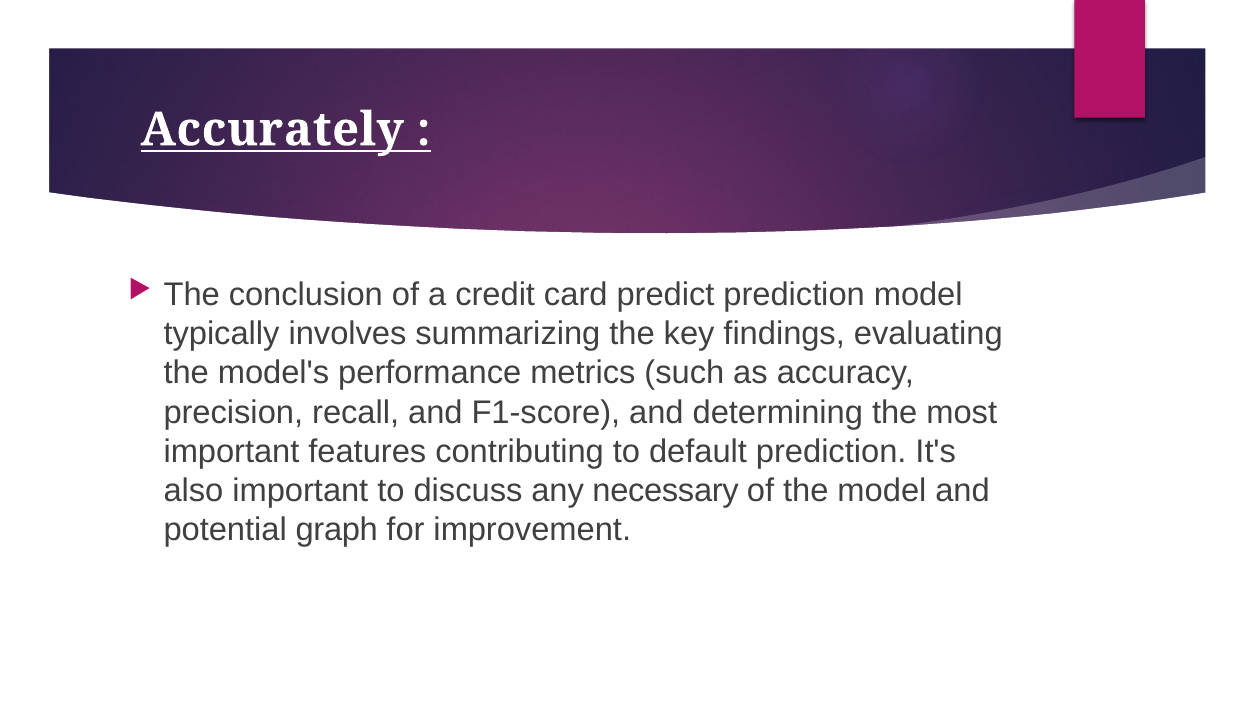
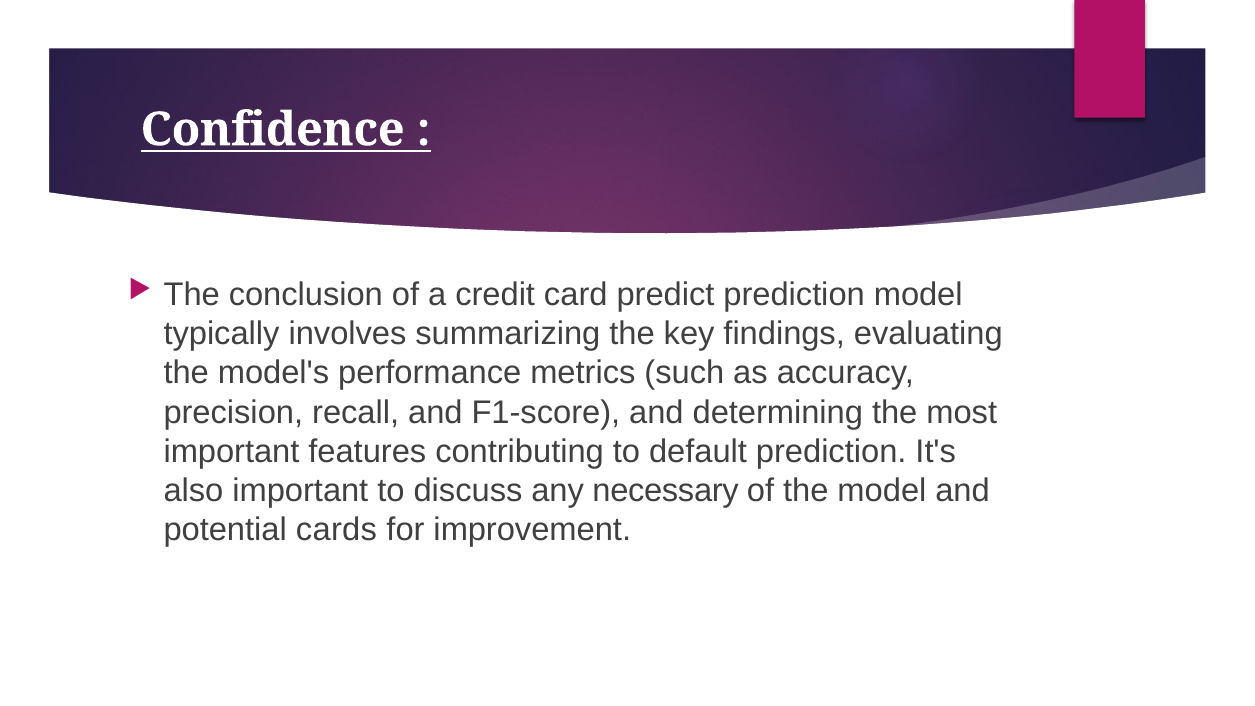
Accurately: Accurately -> Confidence (273, 130)
graph: graph -> cards (336, 530)
